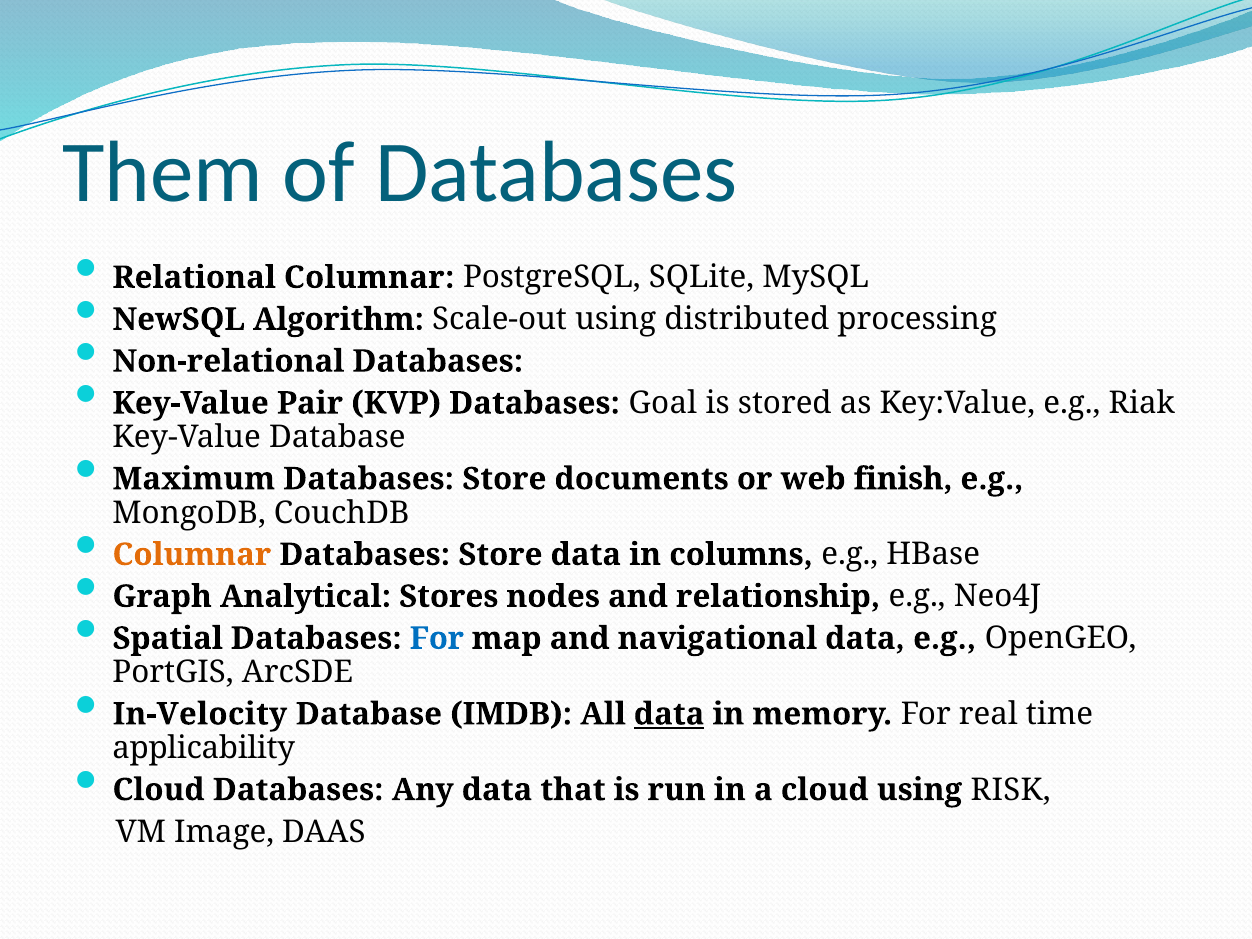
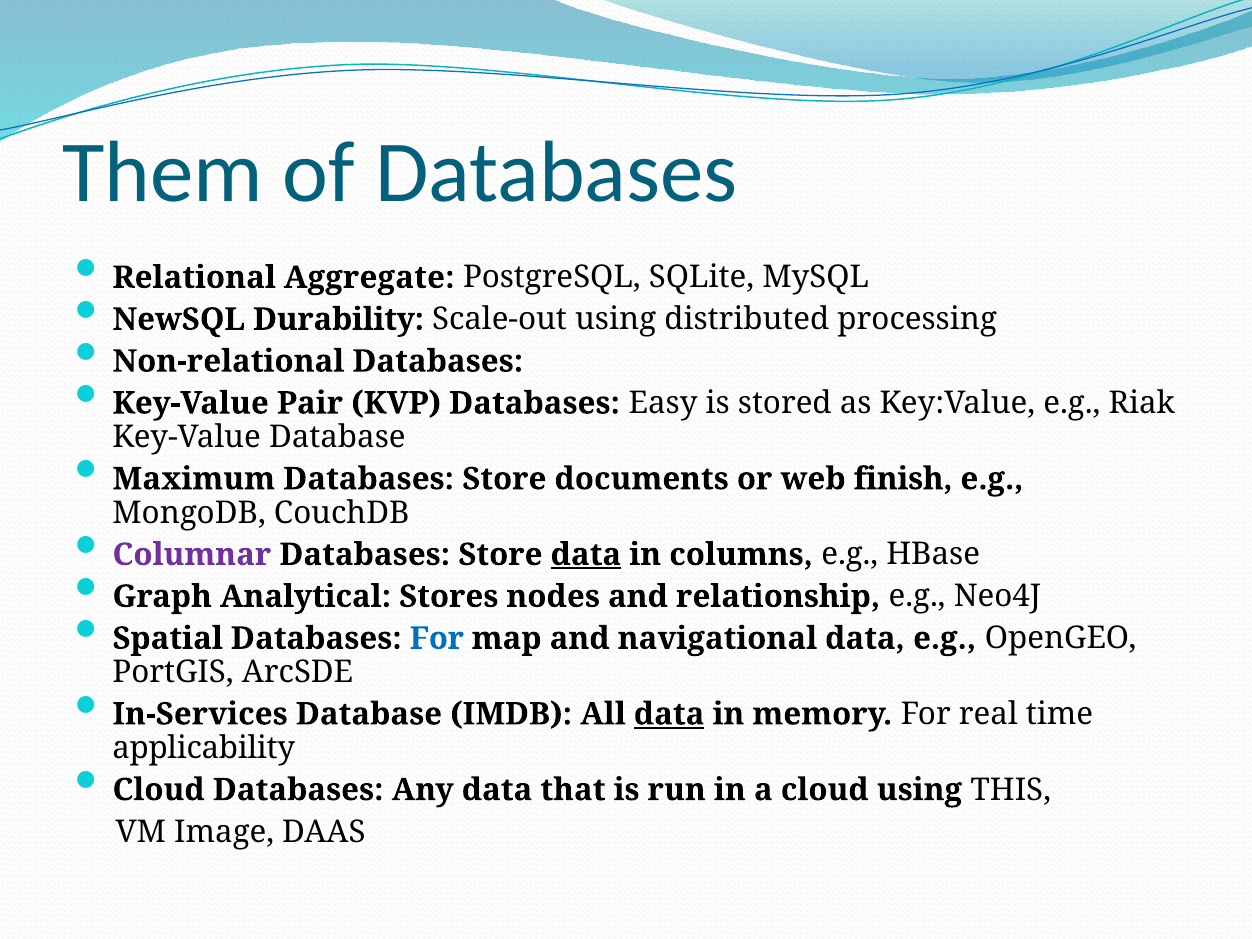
Relational Columnar: Columnar -> Aggregate (369, 278)
Algorithm: Algorithm -> Durability (339, 319)
Goal: Goal -> Easy (663, 403)
Columnar colour: orange -> purple (192, 555)
data underline: none -> present (586, 555)
In-Velocity: In-Velocity -> In-Services (200, 714)
RISK: RISK -> THIS (1011, 790)
